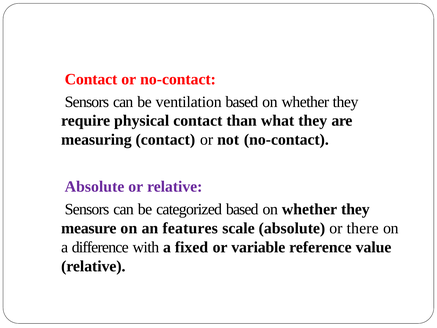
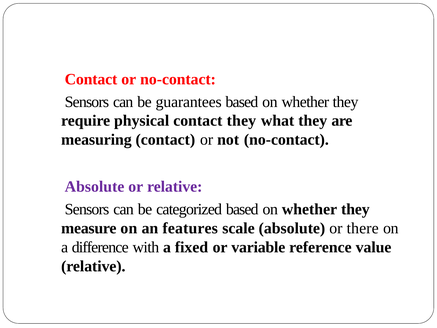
ventilation: ventilation -> guarantees (189, 102)
contact than: than -> they (241, 121)
